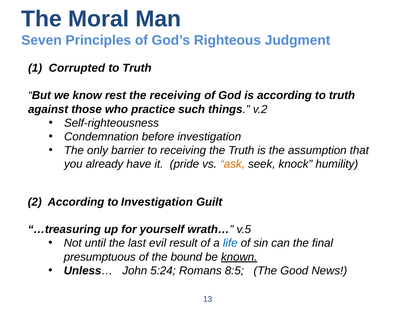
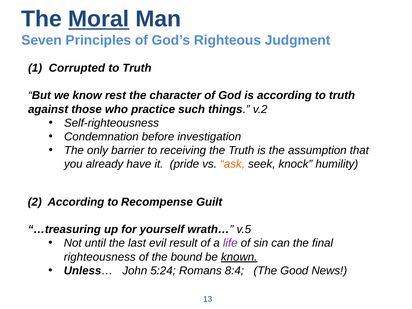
Moral underline: none -> present (99, 19)
the receiving: receiving -> character (175, 96)
to Investigation: Investigation -> Recompense (157, 202)
life colour: blue -> purple (230, 243)
presumptuous: presumptuous -> righteousness (100, 257)
8:5: 8:5 -> 8:4 (234, 271)
